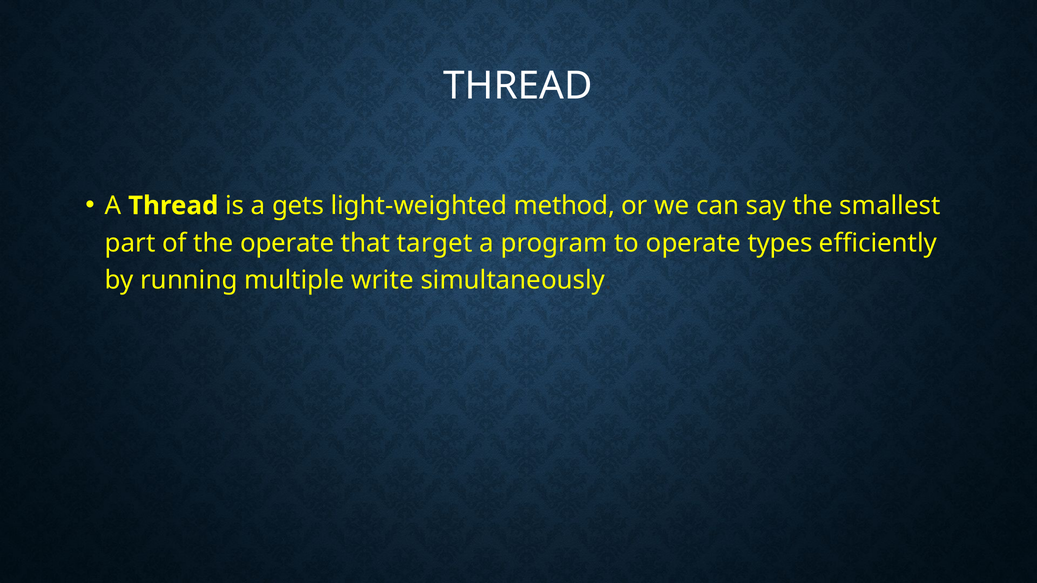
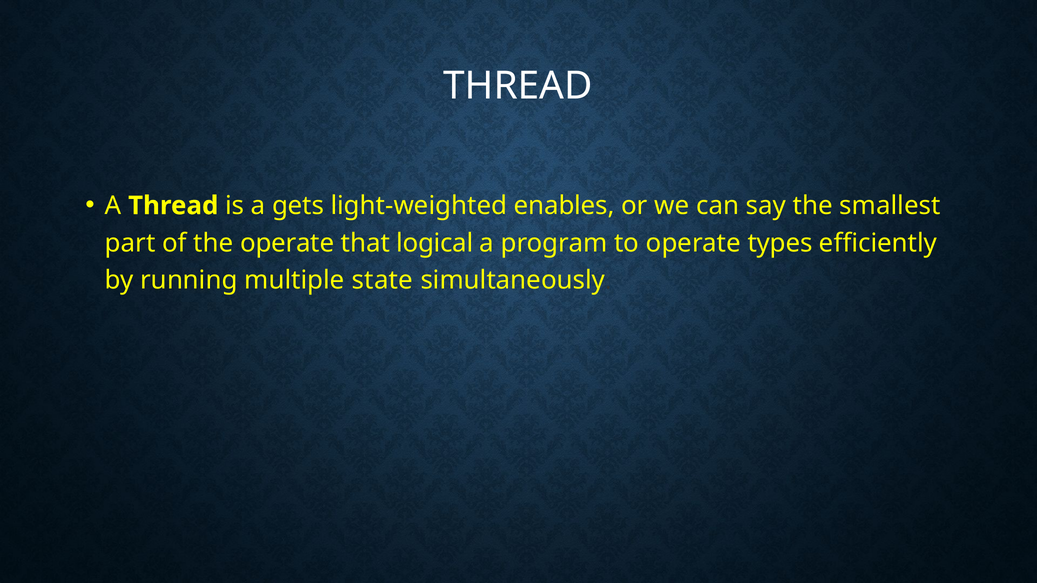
method: method -> enables (564, 206)
target: target -> logical (435, 243)
write: write -> state (382, 280)
